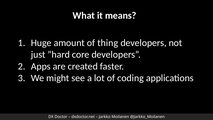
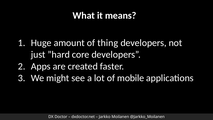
coding: coding -> mobile (131, 78)
